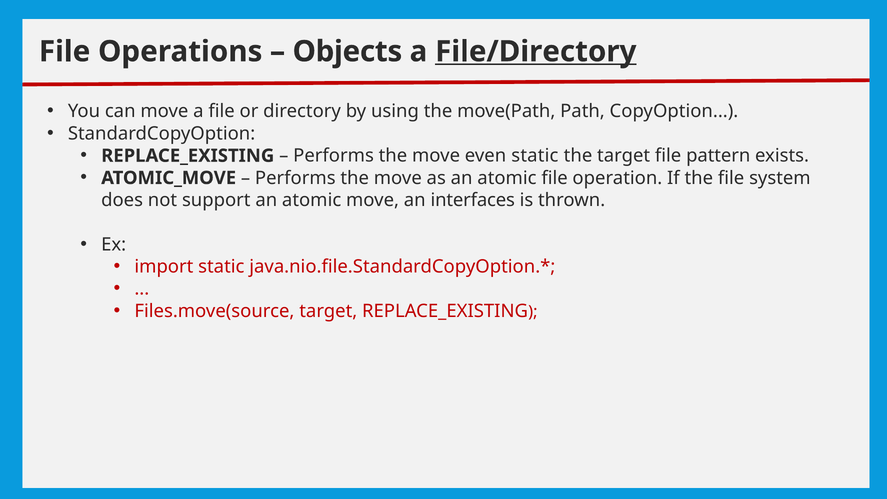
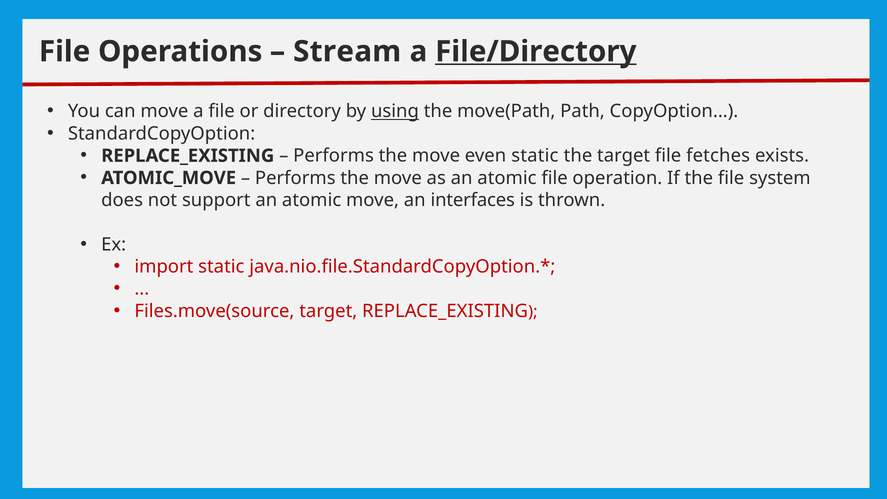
Objects: Objects -> Stream (347, 52)
using underline: none -> present (395, 111)
pattern: pattern -> fetches (718, 156)
